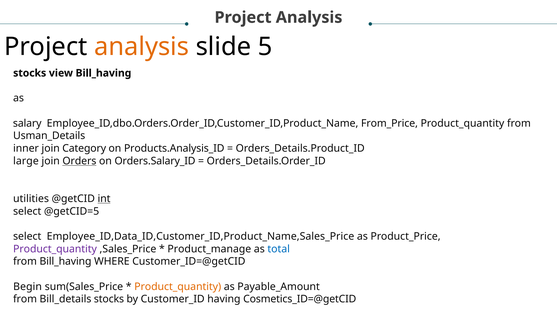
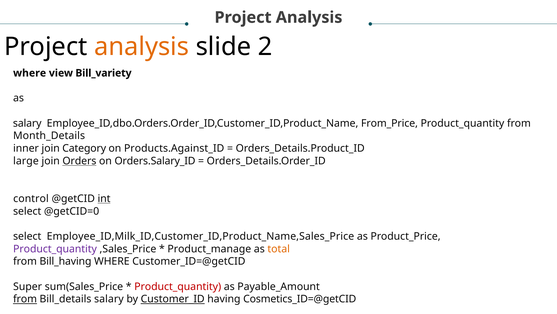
5: 5 -> 2 (265, 47)
stocks: stocks -> where (30, 73)
view Bill_having: Bill_having -> Bill_variety (103, 73)
Usman_Details: Usman_Details -> Month_Details (49, 136)
Products.Analysis_ID: Products.Analysis_ID -> Products.Against_ID (174, 148)
utilities: utilities -> control (31, 198)
@getCID=5: @getCID=5 -> @getCID=0 (72, 211)
Employee_ID,Data_ID,Customer_ID,Product_Name,Sales_Price: Employee_ID,Data_ID,Customer_ID,Product_Name,Sales_Price -> Employee_ID,Milk_ID,Customer_ID,Product_Name,Sales_Price (200, 236)
total colour: blue -> orange (279, 248)
Begin: Begin -> Super (28, 286)
Product_quantity colour: orange -> red (178, 286)
from underline: none -> present (25, 298)
Bill_details stocks: stocks -> salary (109, 298)
Customer_ID underline: none -> present (173, 298)
